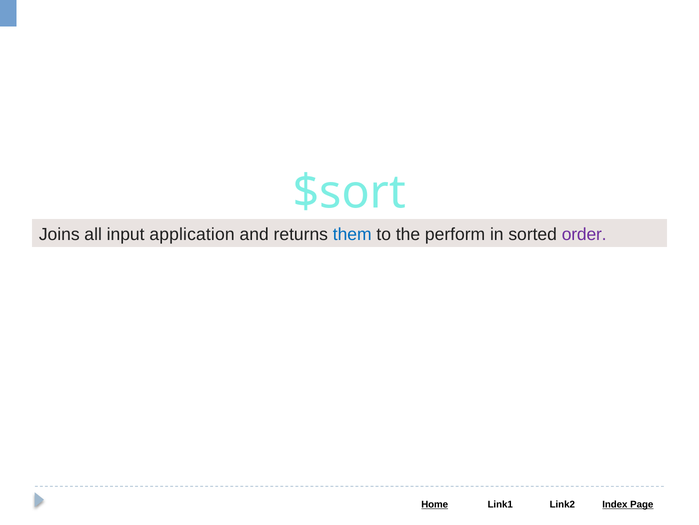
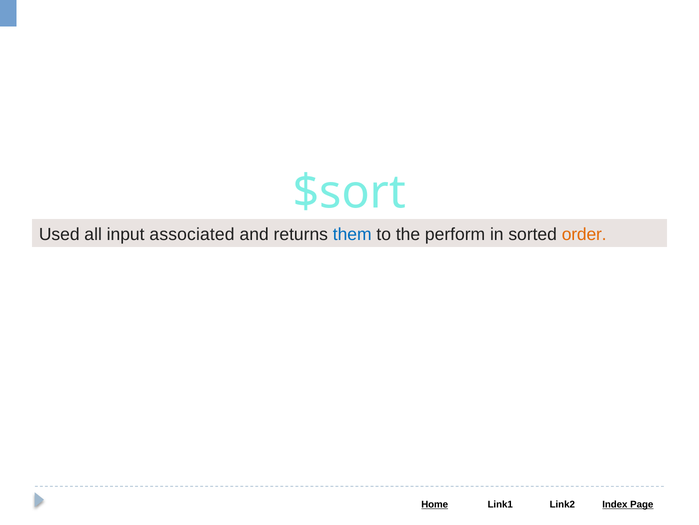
Joins: Joins -> Used (59, 234)
application: application -> associated (192, 234)
order colour: purple -> orange (584, 234)
